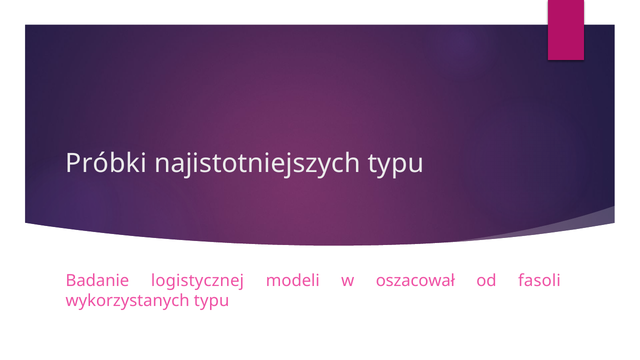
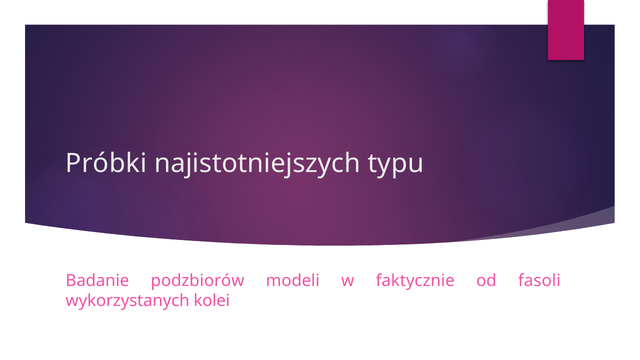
logistycznej: logistycznej -> podzbiorów (198, 281)
oszacował: oszacował -> faktycznie (415, 281)
wykorzystanych typu: typu -> kolei (212, 301)
